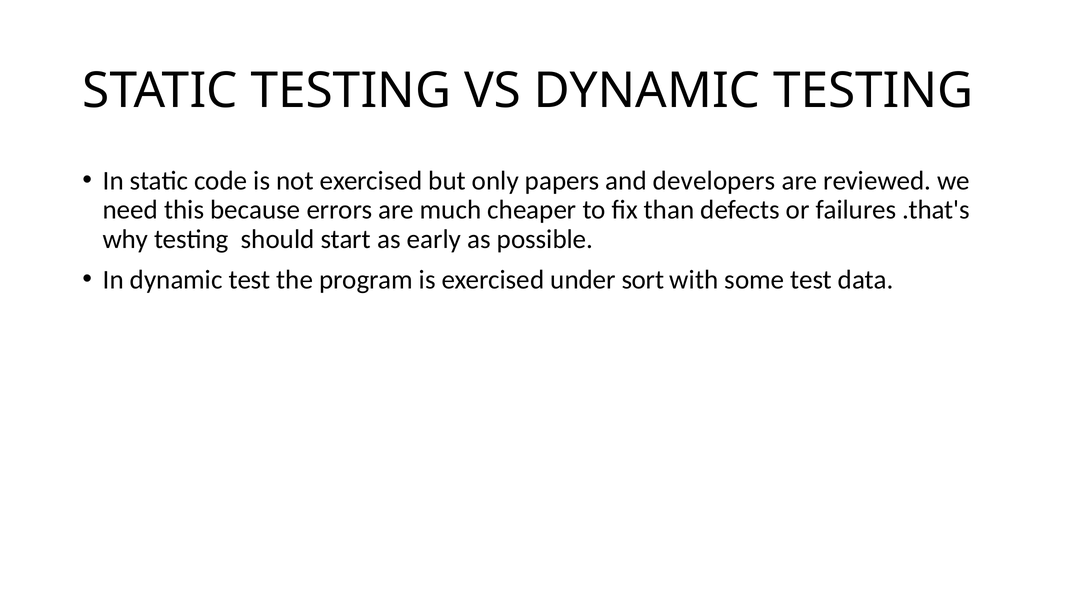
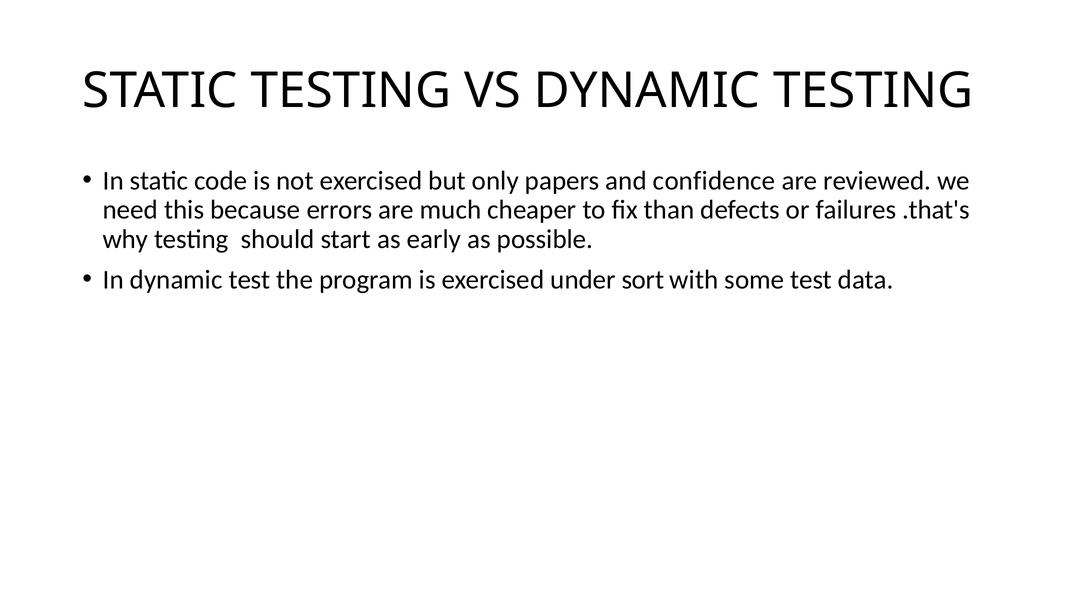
developers: developers -> confidence (714, 181)
